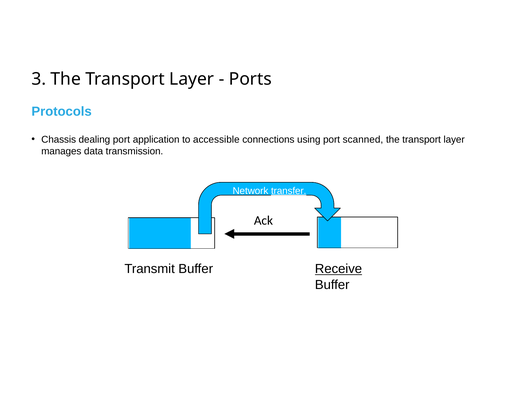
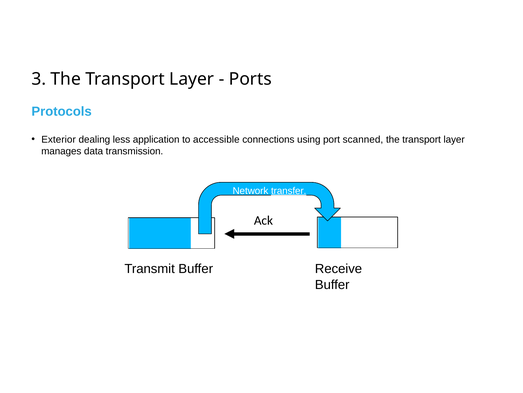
Chassis: Chassis -> Exterior (59, 139)
dealing port: port -> less (121, 139)
Receive underline: present -> none (339, 268)
